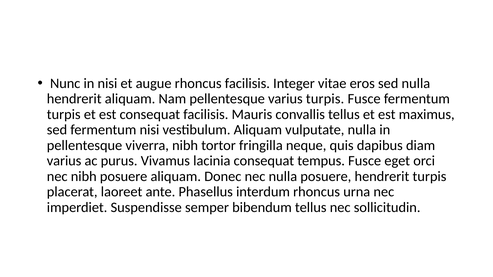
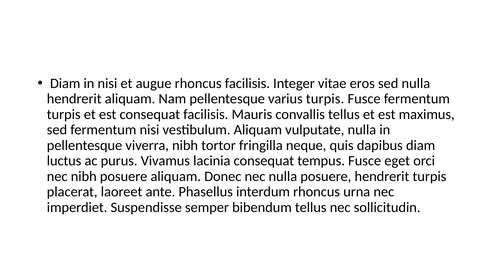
Nunc: Nunc -> Diam (65, 83)
varius: varius -> luctus (64, 161)
